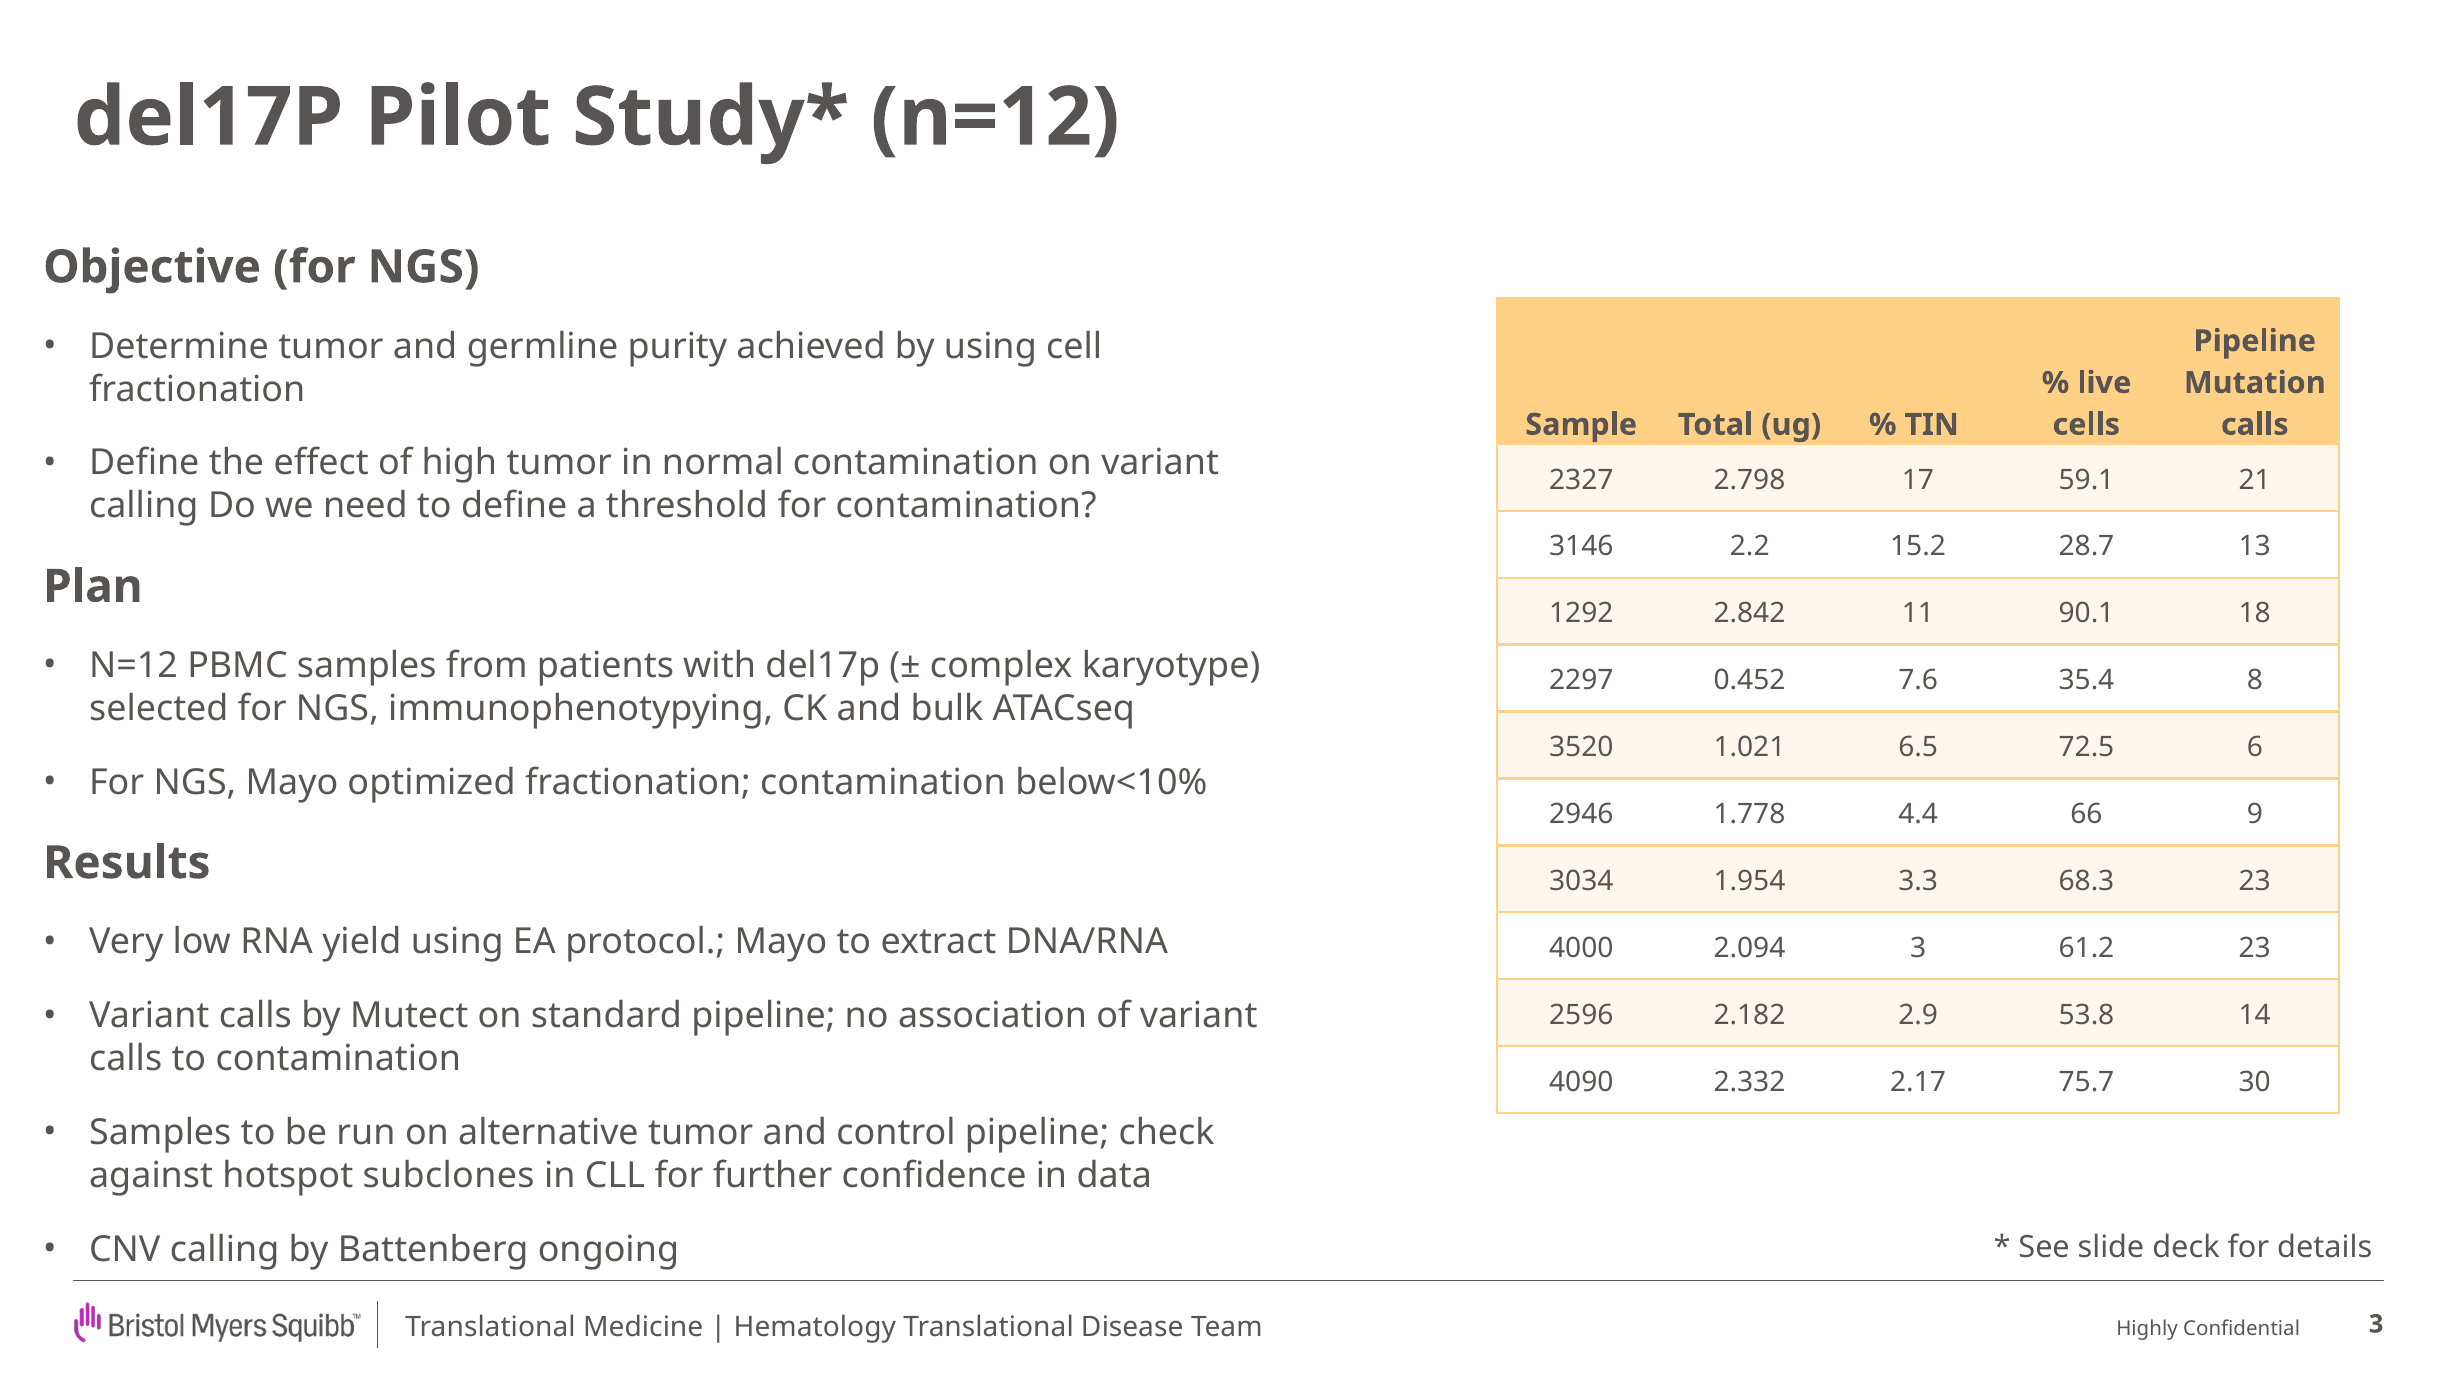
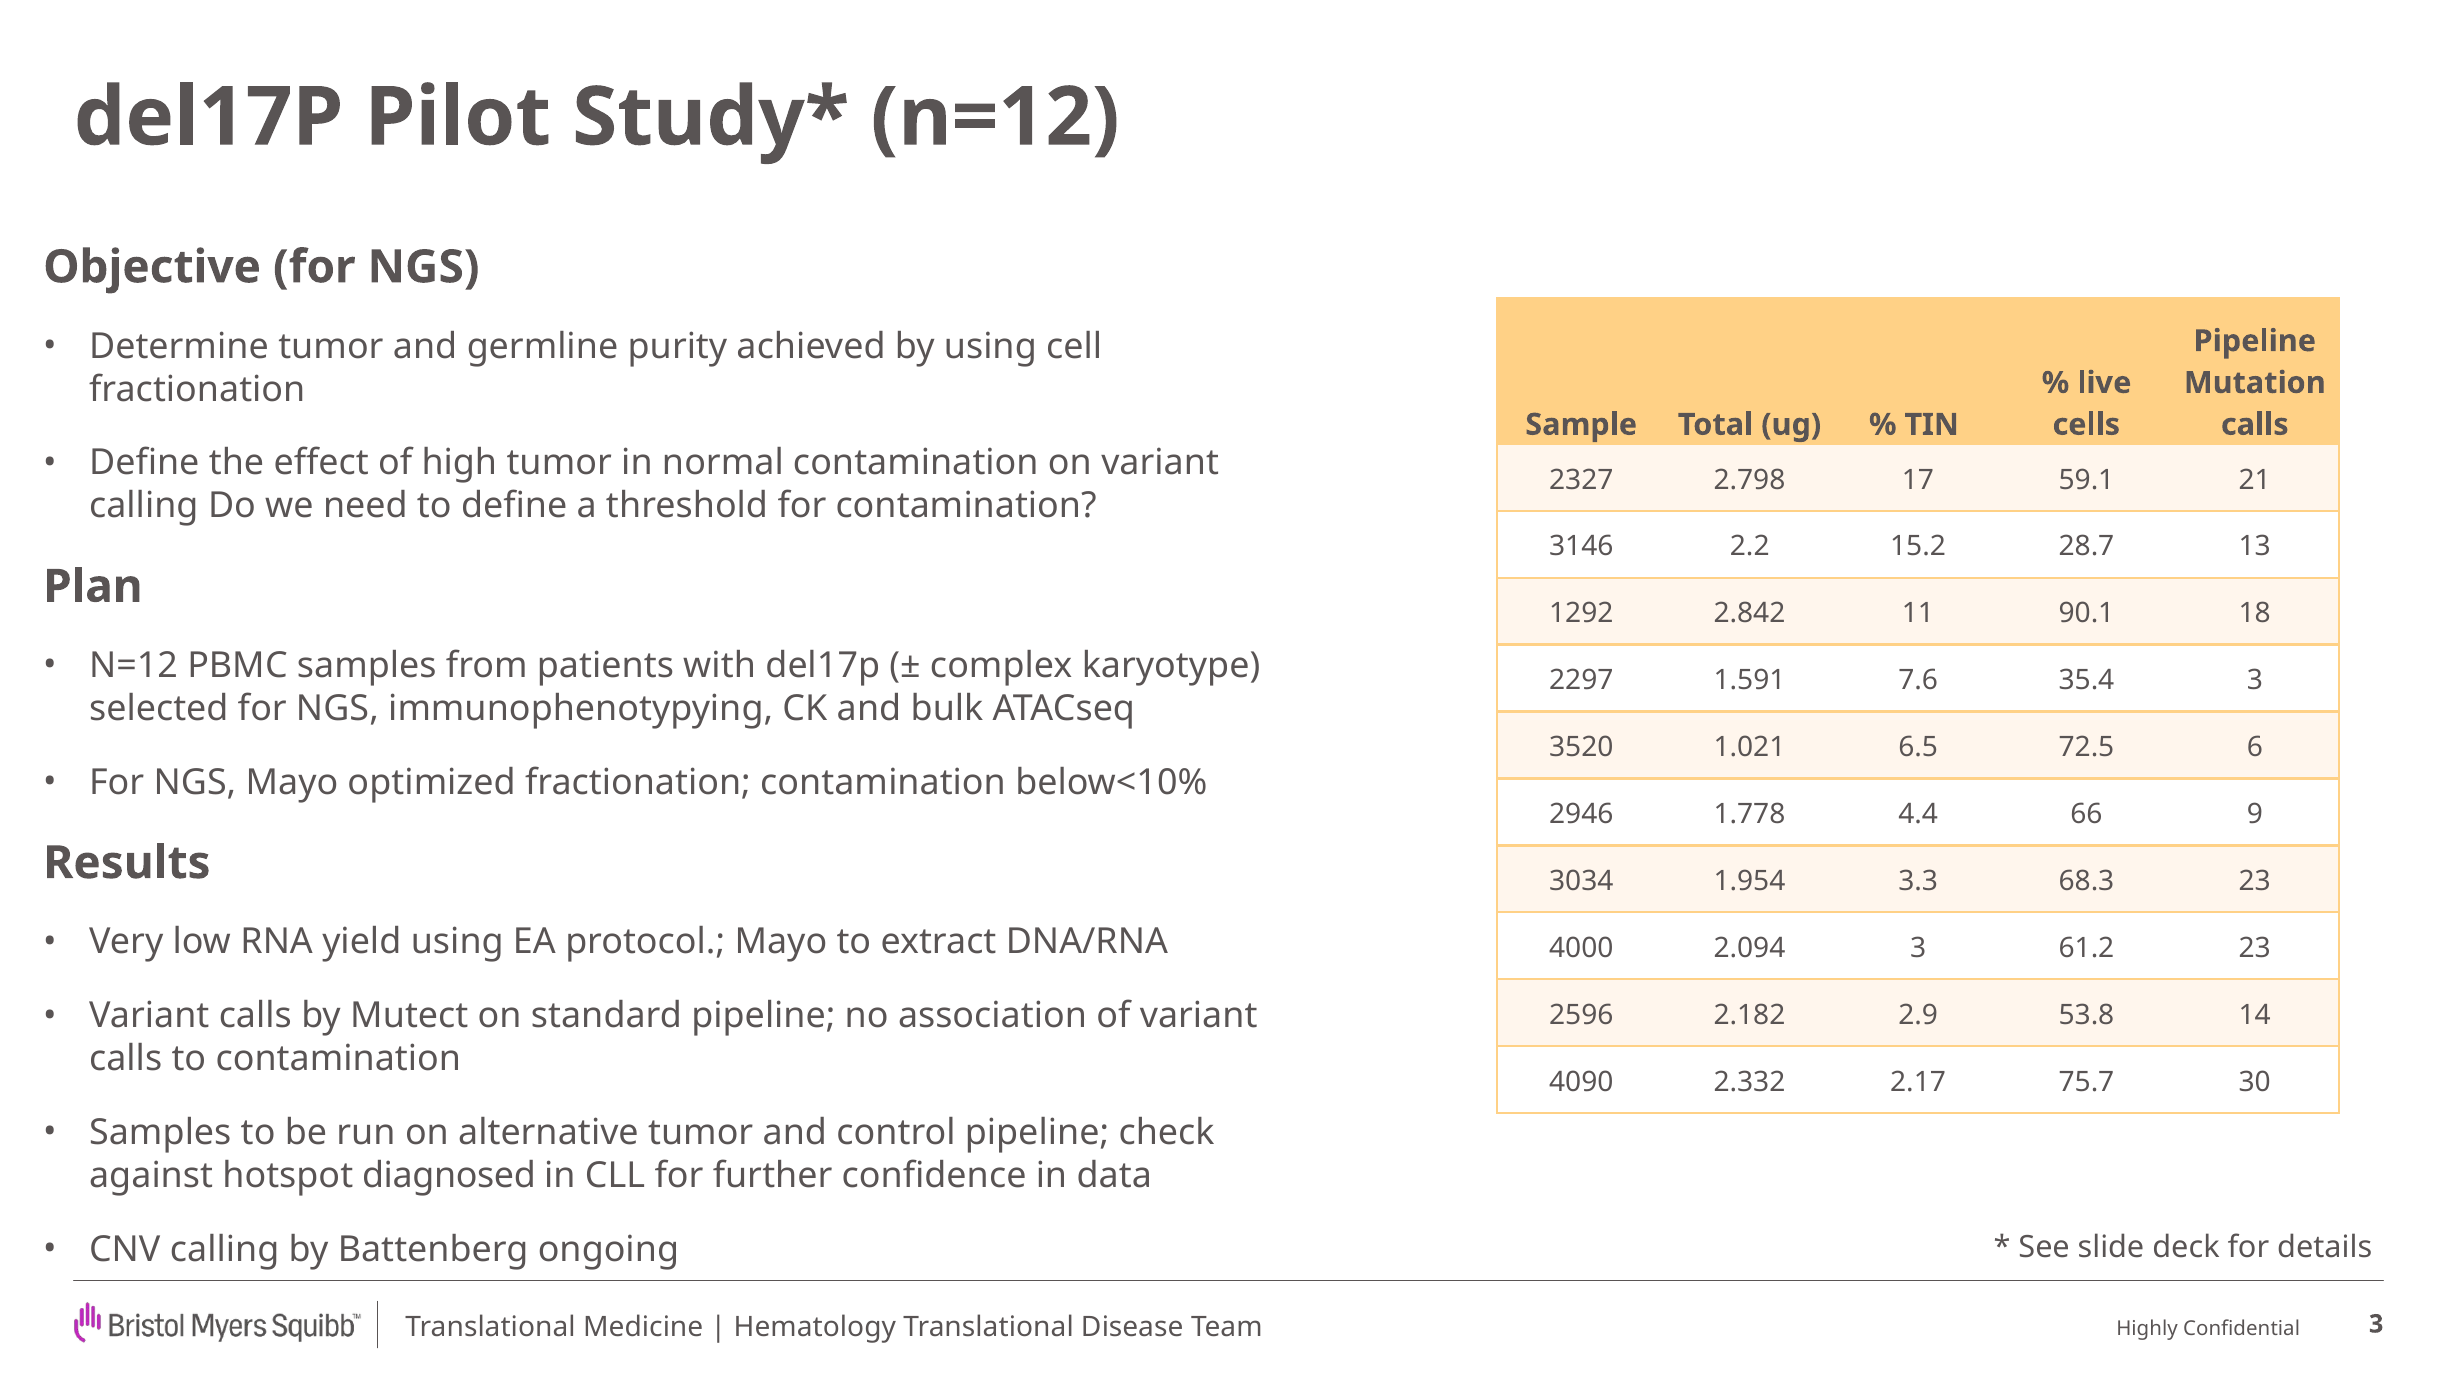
0.452: 0.452 -> 1.591 (1750, 681)
35.4 8: 8 -> 3 (2255, 681)
subclones: subclones -> diagnosed (449, 1176)
